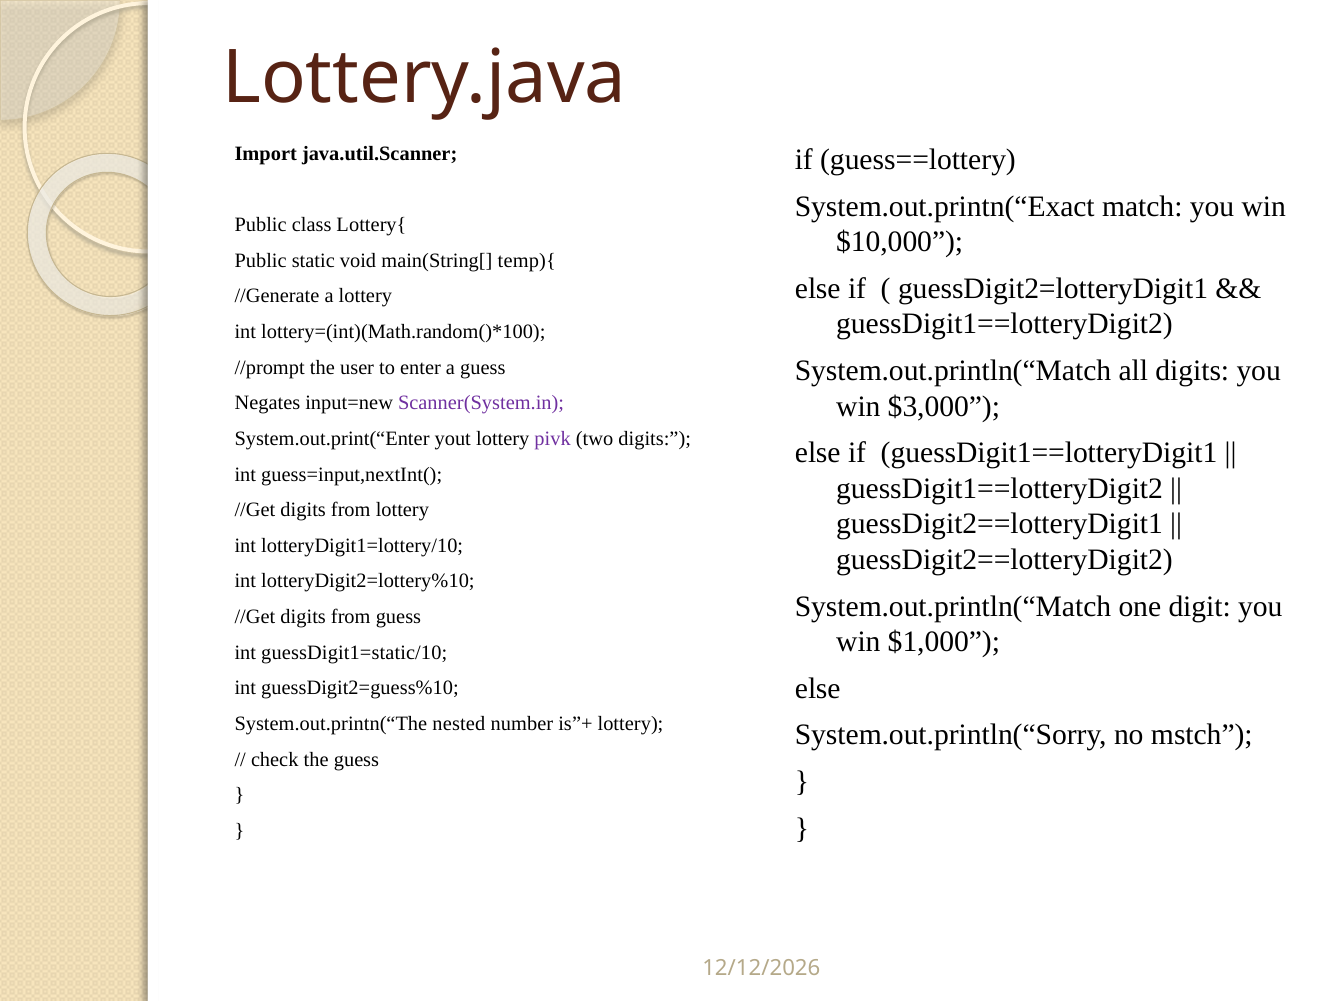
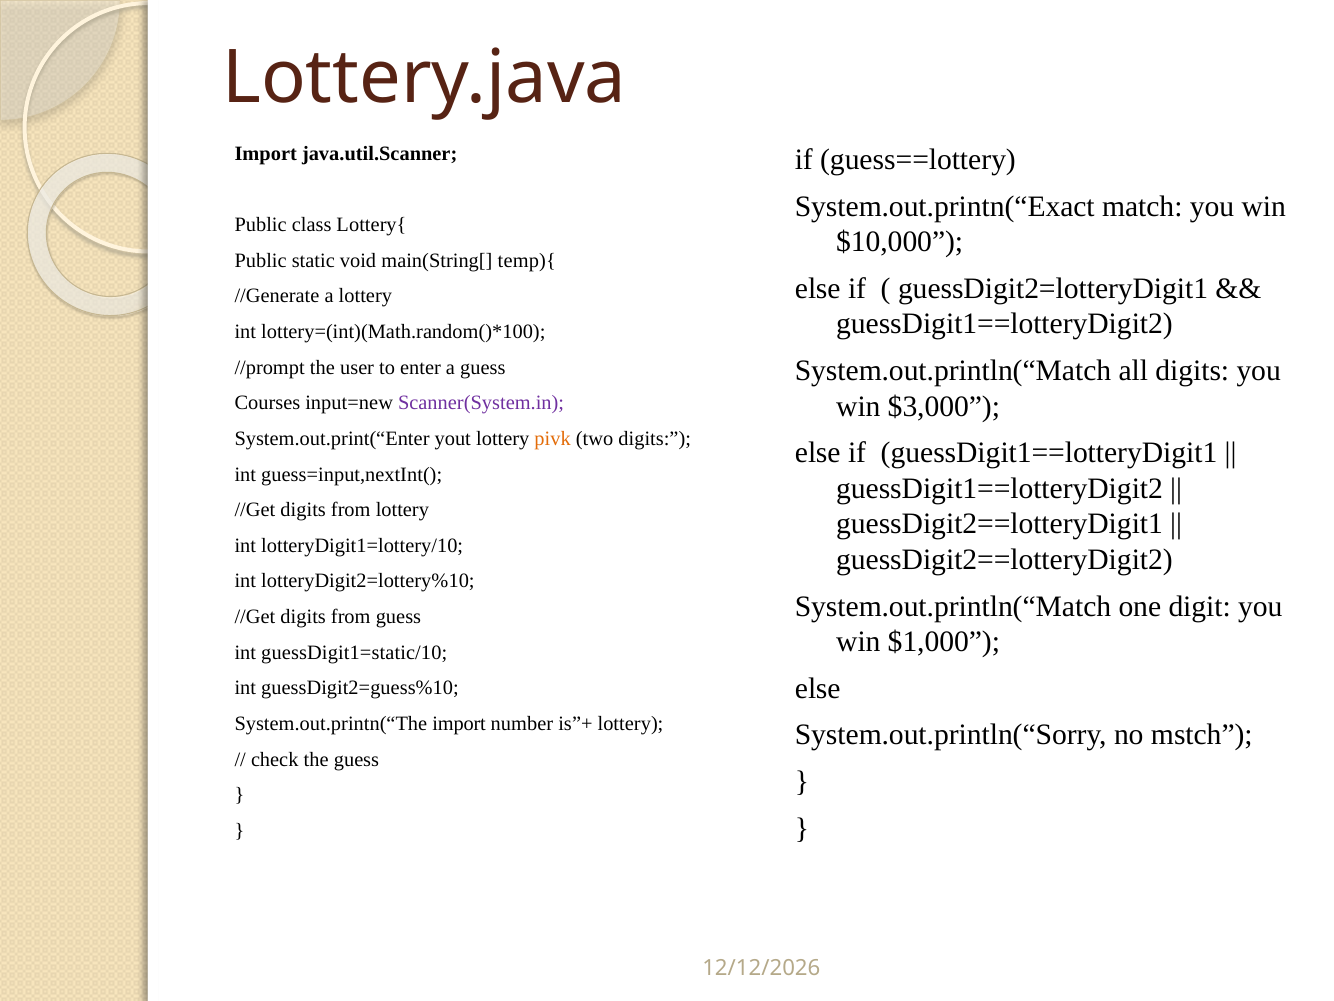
Negates: Negates -> Courses (267, 403)
pivk colour: purple -> orange (553, 438)
System.out.printn(“The nested: nested -> import (459, 723)
